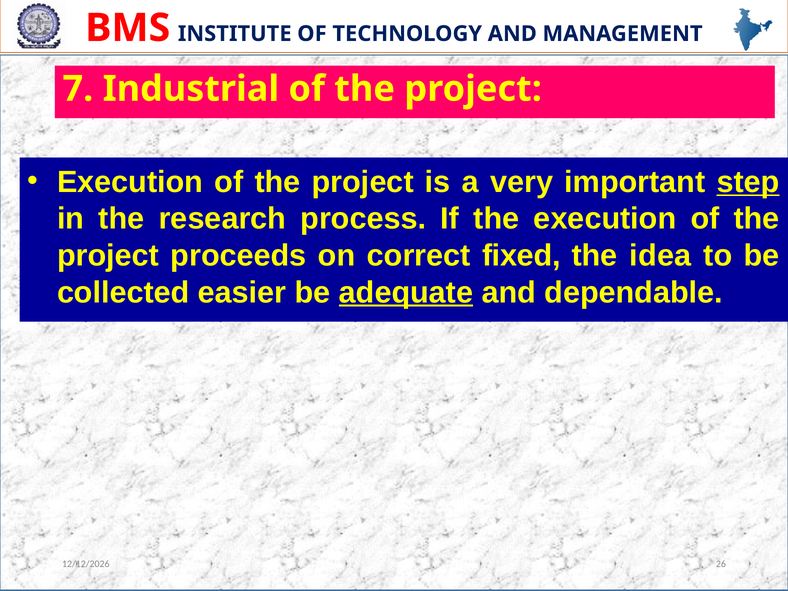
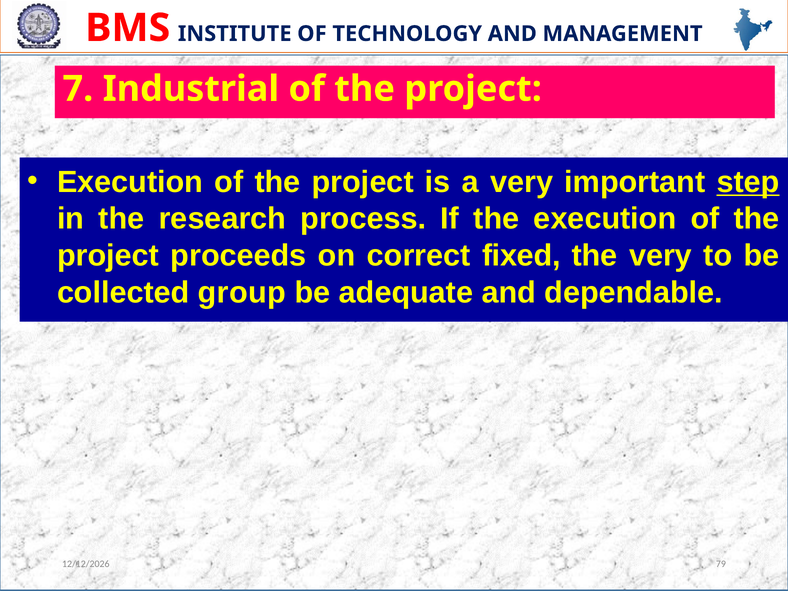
the idea: idea -> very (661, 256)
easier: easier -> group (242, 292)
adequate underline: present -> none (406, 292)
26: 26 -> 79 (721, 564)
